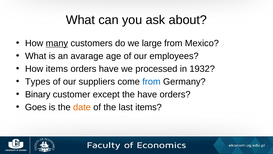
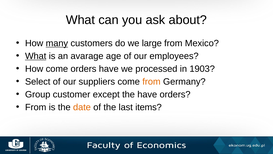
What underline: none -> present (36, 56)
How items: items -> come (57, 69)
1932: 1932 -> 1903 (202, 69)
Types: Types -> Select (38, 81)
from colour: blue -> orange (151, 81)
Binary: Binary -> Group (38, 94)
Goes: Goes -> From (36, 107)
